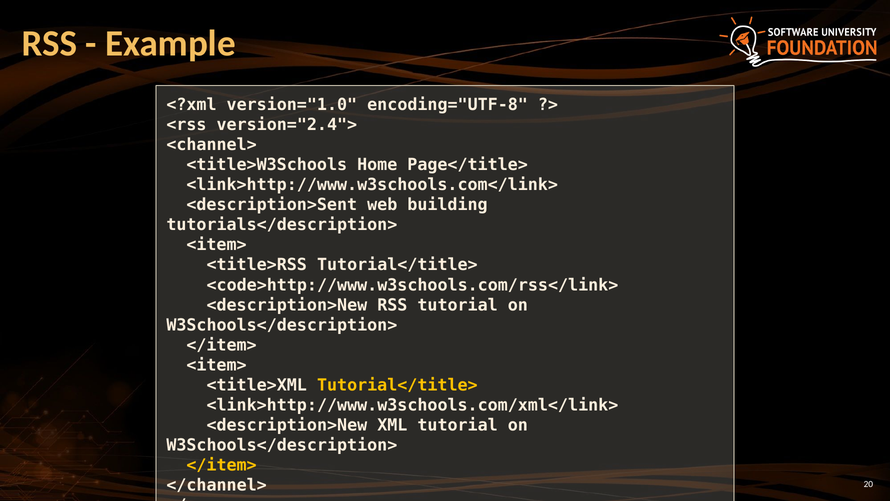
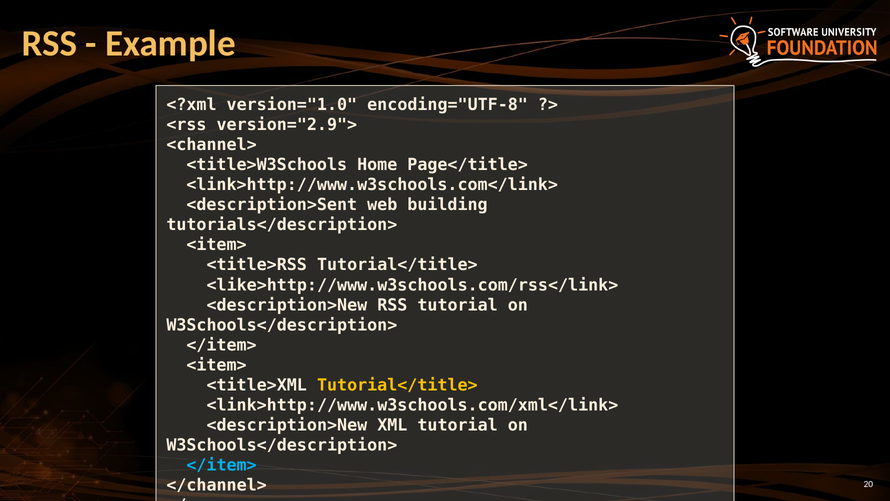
version="2.4">: version="2.4"> -> version="2.9"> (287, 125)
<code>http://www.w3schools.com/rss</link>: <code>http://www.w3schools.com/rss</link> -> <like>http://www.w3schools.com/rss</link> (412, 285)
</item> colour: yellow -> light blue (222, 465)
